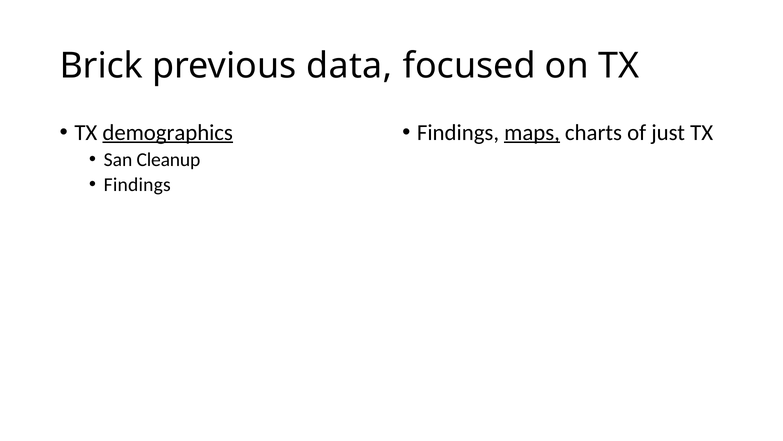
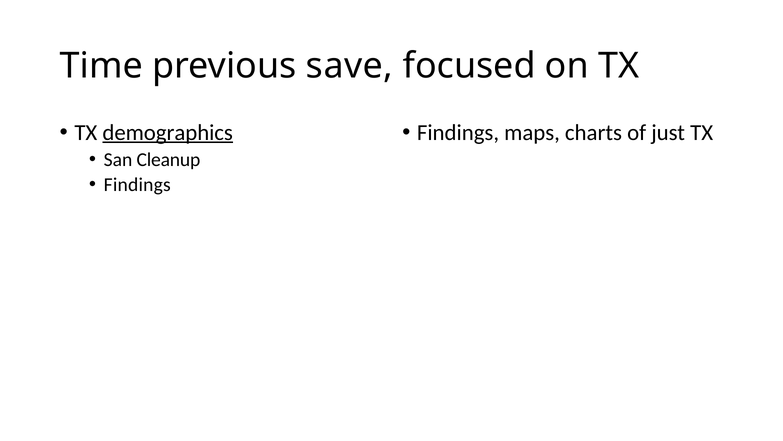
Brick: Brick -> Time (101, 66)
data: data -> save (349, 66)
maps underline: present -> none (532, 132)
